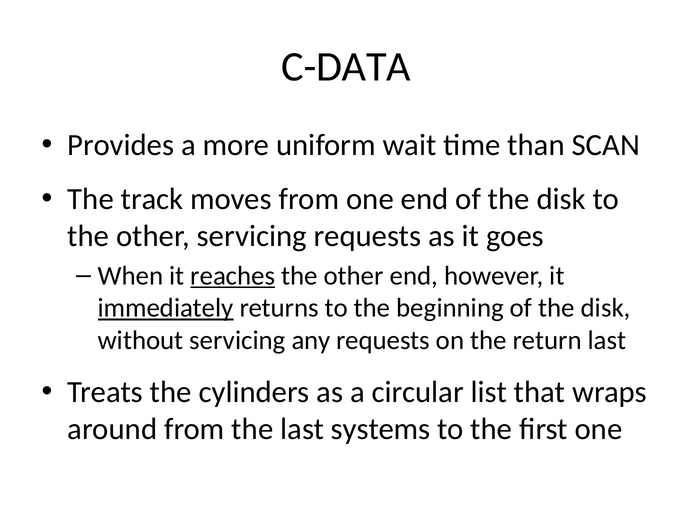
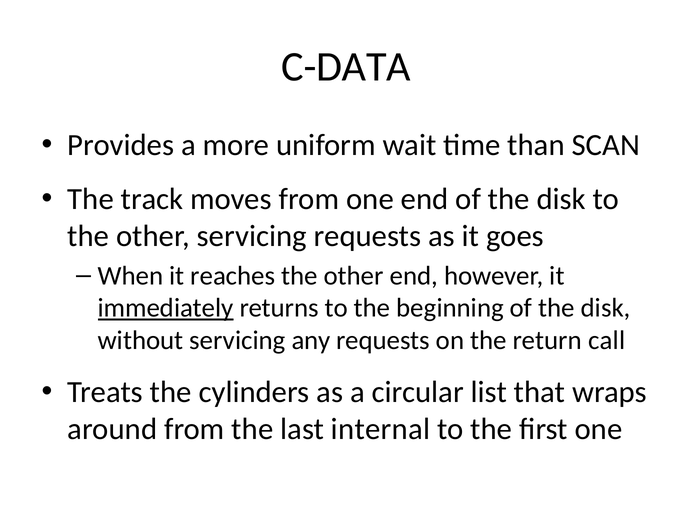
reaches underline: present -> none (233, 276)
return last: last -> call (607, 340)
systems: systems -> internal (381, 429)
